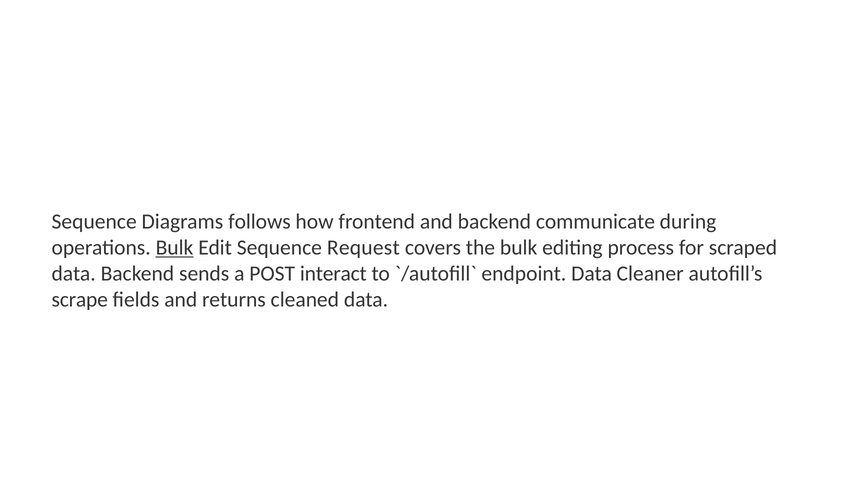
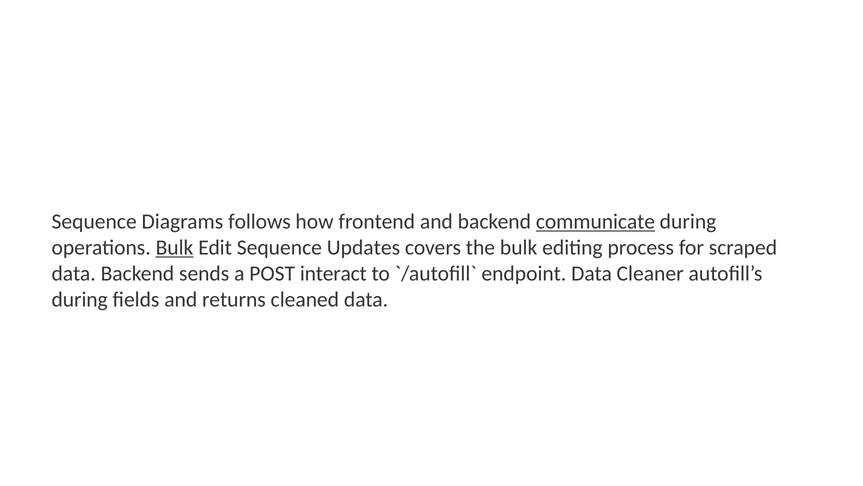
communicate underline: none -> present (595, 222)
Request: Request -> Updates (363, 247)
scrape: scrape -> during (80, 299)
